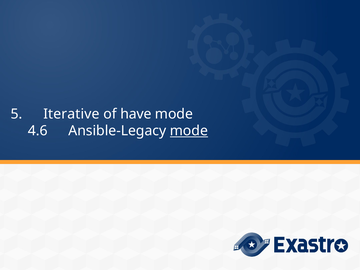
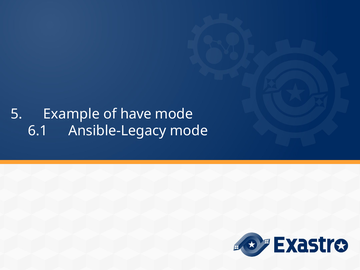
Iterative: Iterative -> Example (71, 114)
4.6: 4.6 -> 6.1 (38, 131)
mode underline: present -> none (189, 131)
